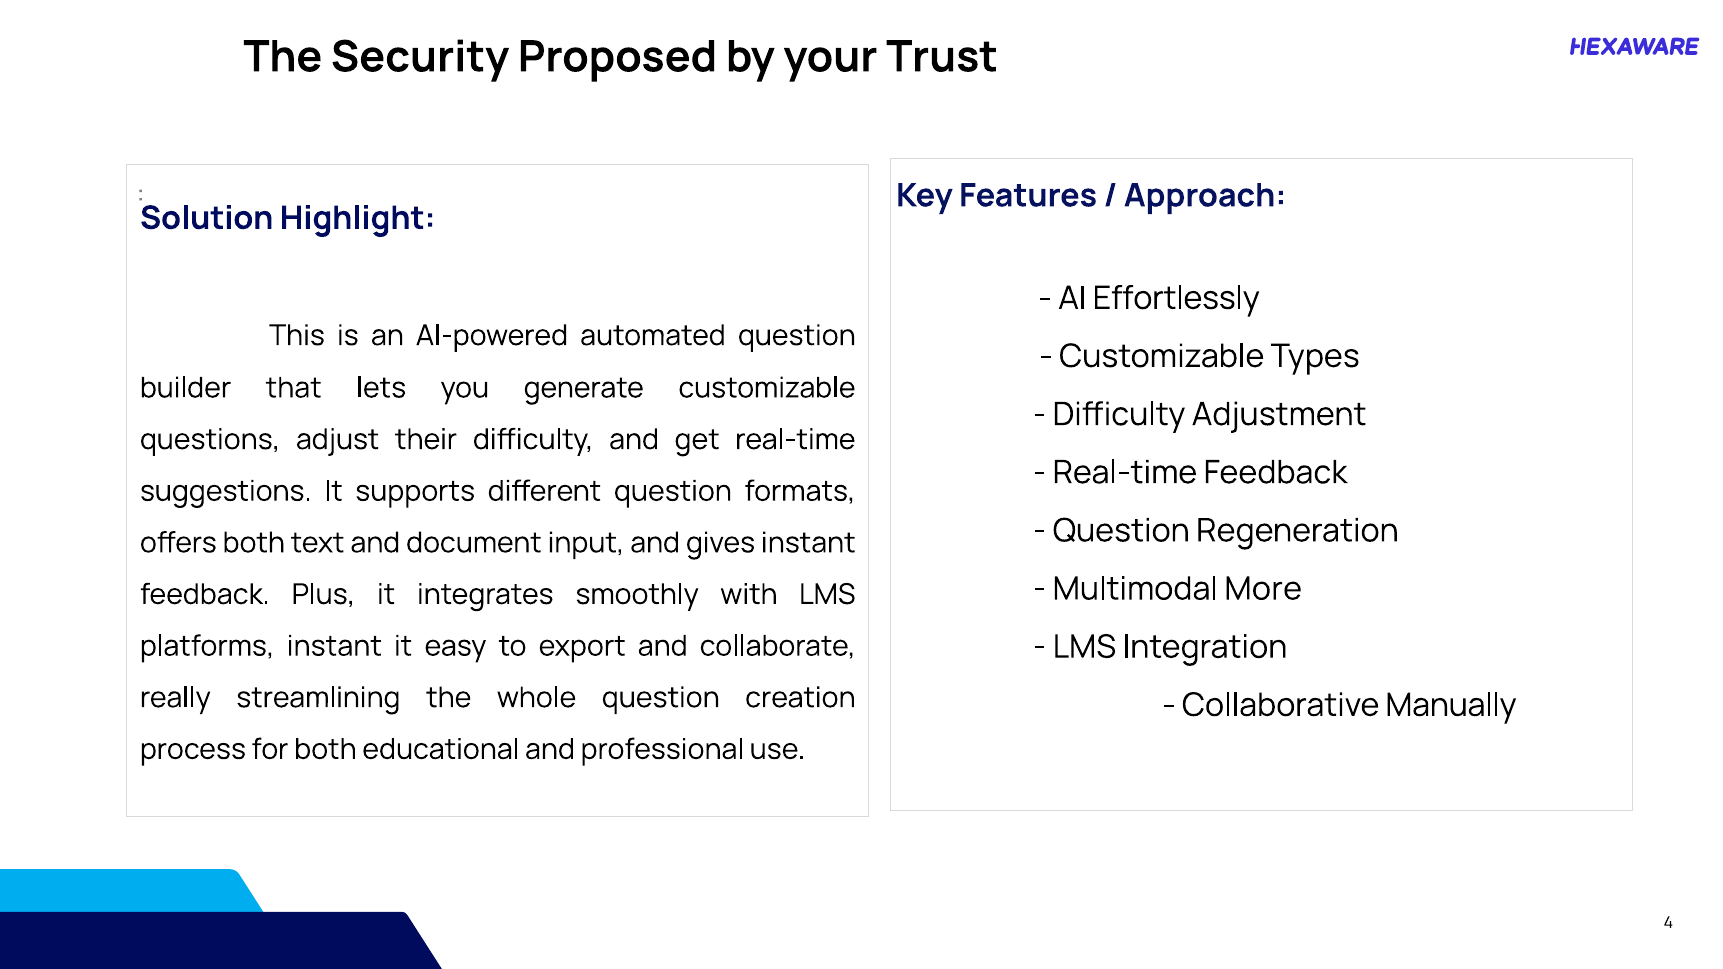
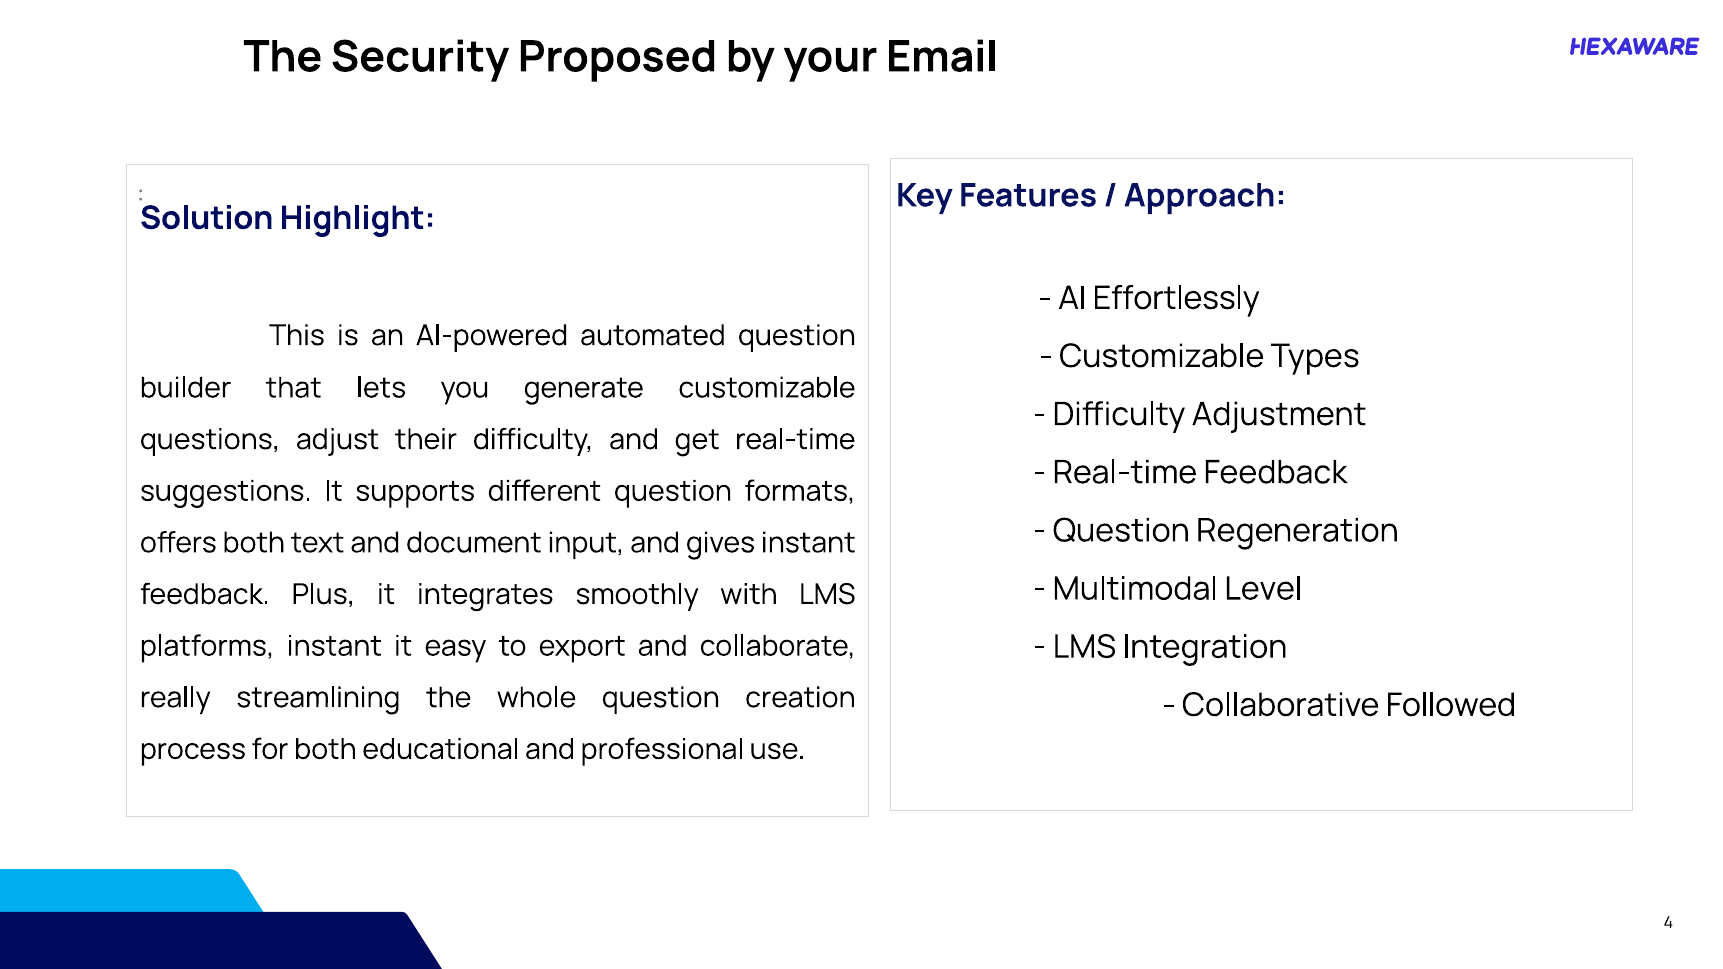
Trust: Trust -> Email (942, 57)
More: More -> Level (1263, 589)
Manually: Manually -> Followed (1451, 705)
